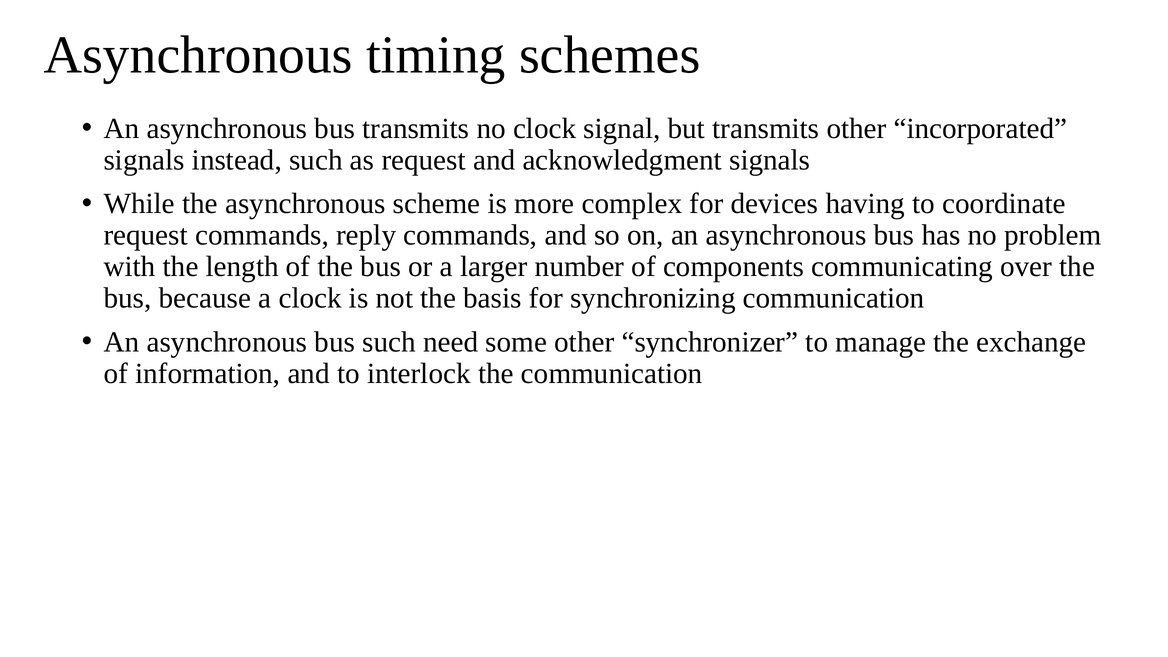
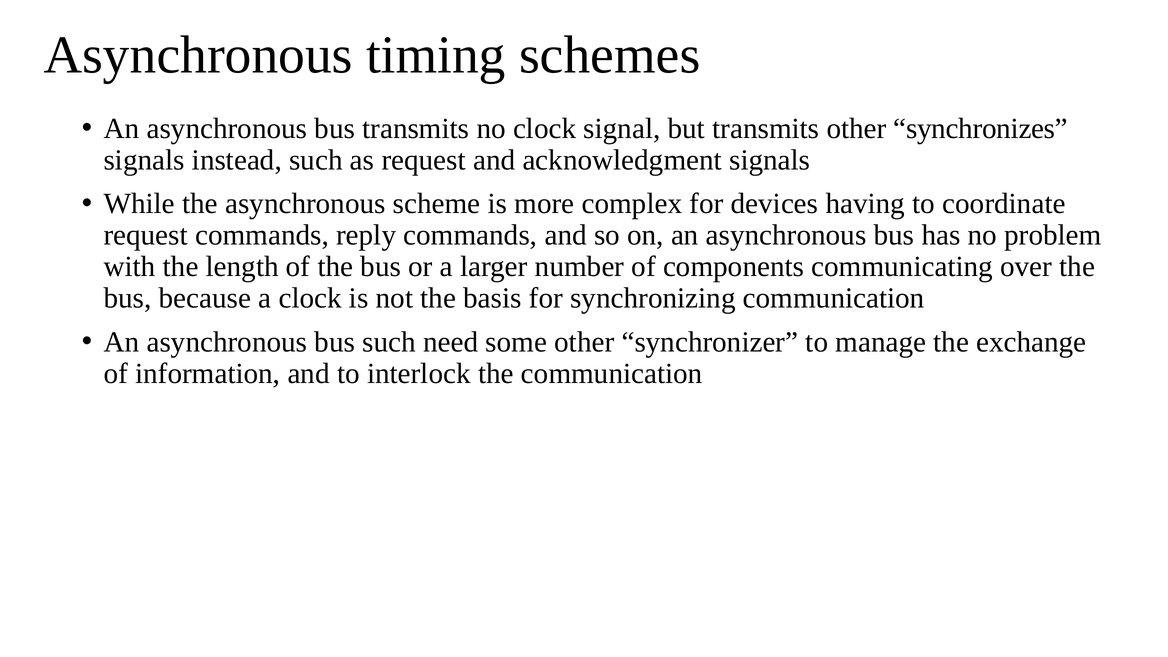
incorporated: incorporated -> synchronizes (981, 128)
